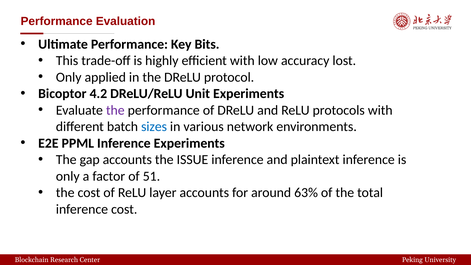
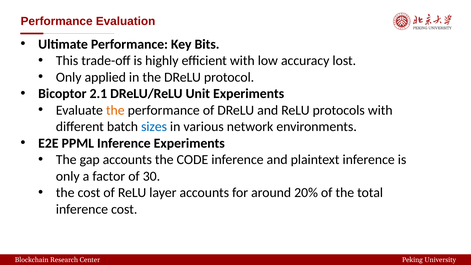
4.2: 4.2 -> 2.1 (98, 94)
the colour: purple -> orange (115, 110)
ISSUE: ISSUE -> CODE (192, 160)
51: 51 -> 30 (151, 176)
63%: 63% -> 20% (306, 193)
